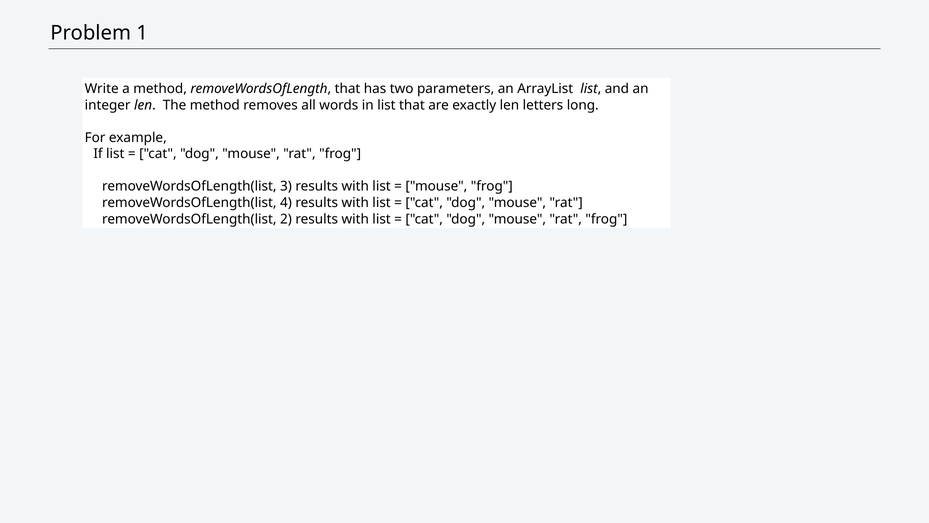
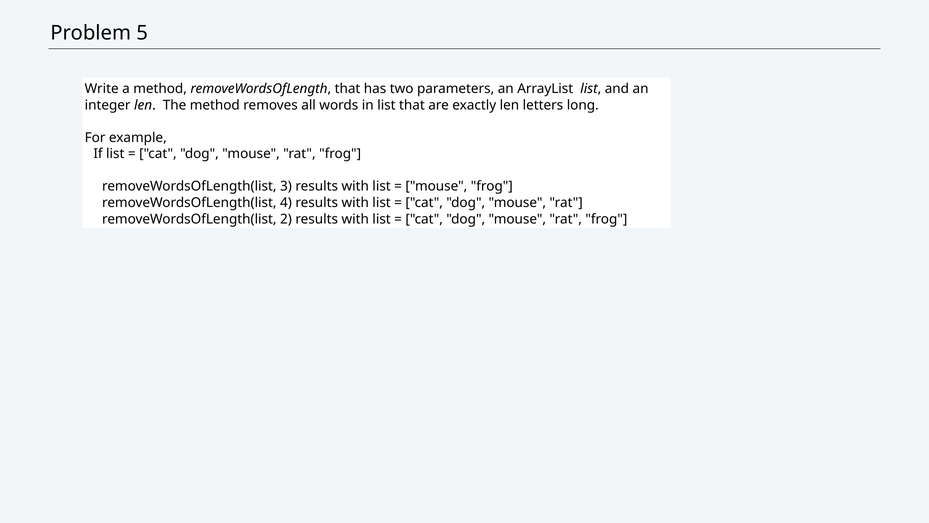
1: 1 -> 5 (142, 33)
